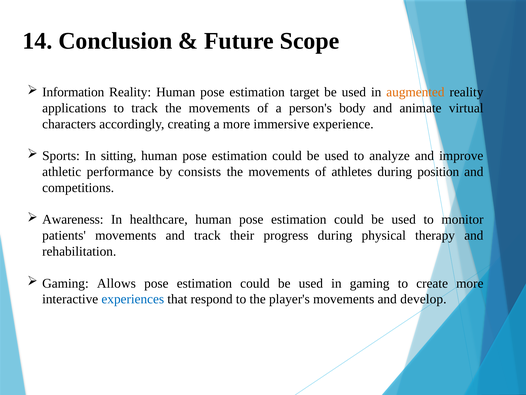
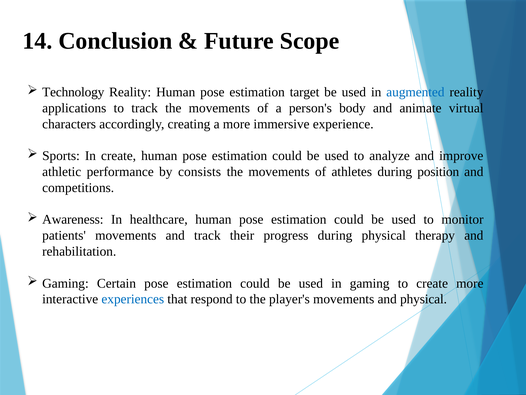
Information: Information -> Technology (73, 92)
augmented colour: orange -> blue (415, 92)
In sitting: sitting -> create (119, 156)
Allows: Allows -> Certain (116, 283)
and develop: develop -> physical (424, 299)
